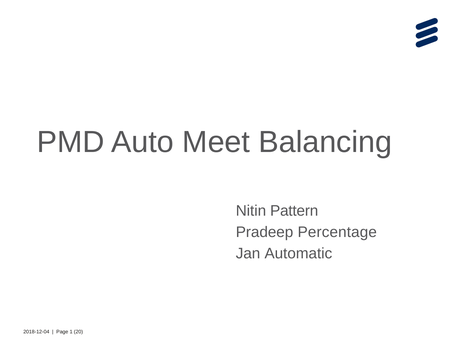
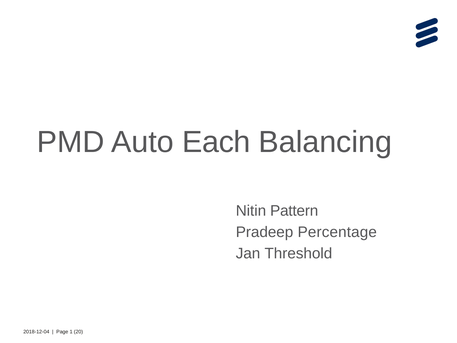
Meet: Meet -> Each (216, 142)
Automatic: Automatic -> Threshold (298, 253)
